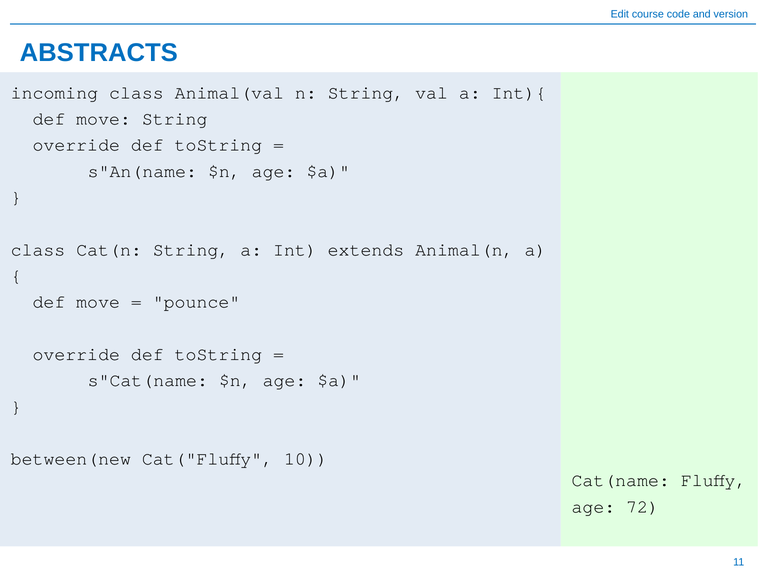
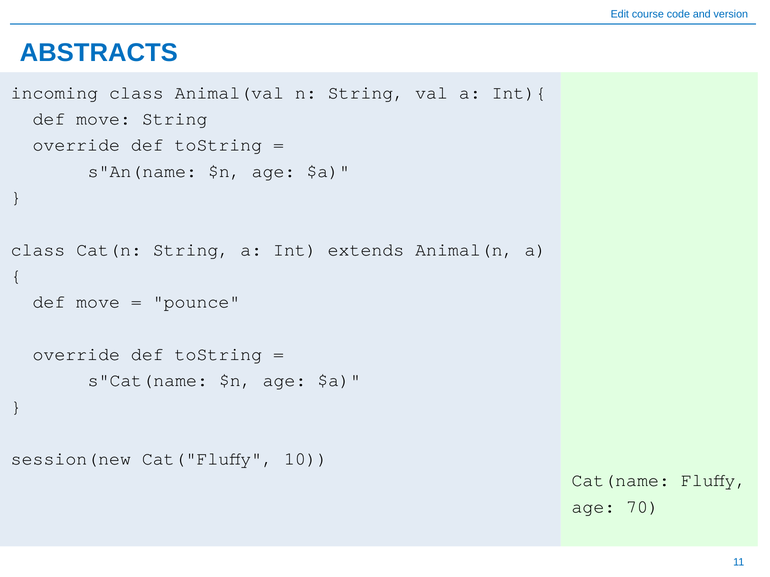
between(new: between(new -> session(new (71, 459)
72: 72 -> 70 (643, 507)
